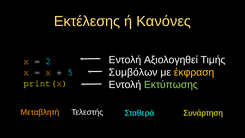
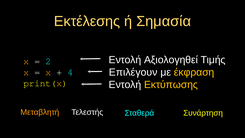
Κανόνες: Κανόνες -> Σημασία (164, 21)
Συμβόλων: Συμβόλων -> Επιλέγουν (133, 72)
5: 5 -> 4 (70, 72)
Εκτύπωσης colour: light green -> yellow (171, 85)
